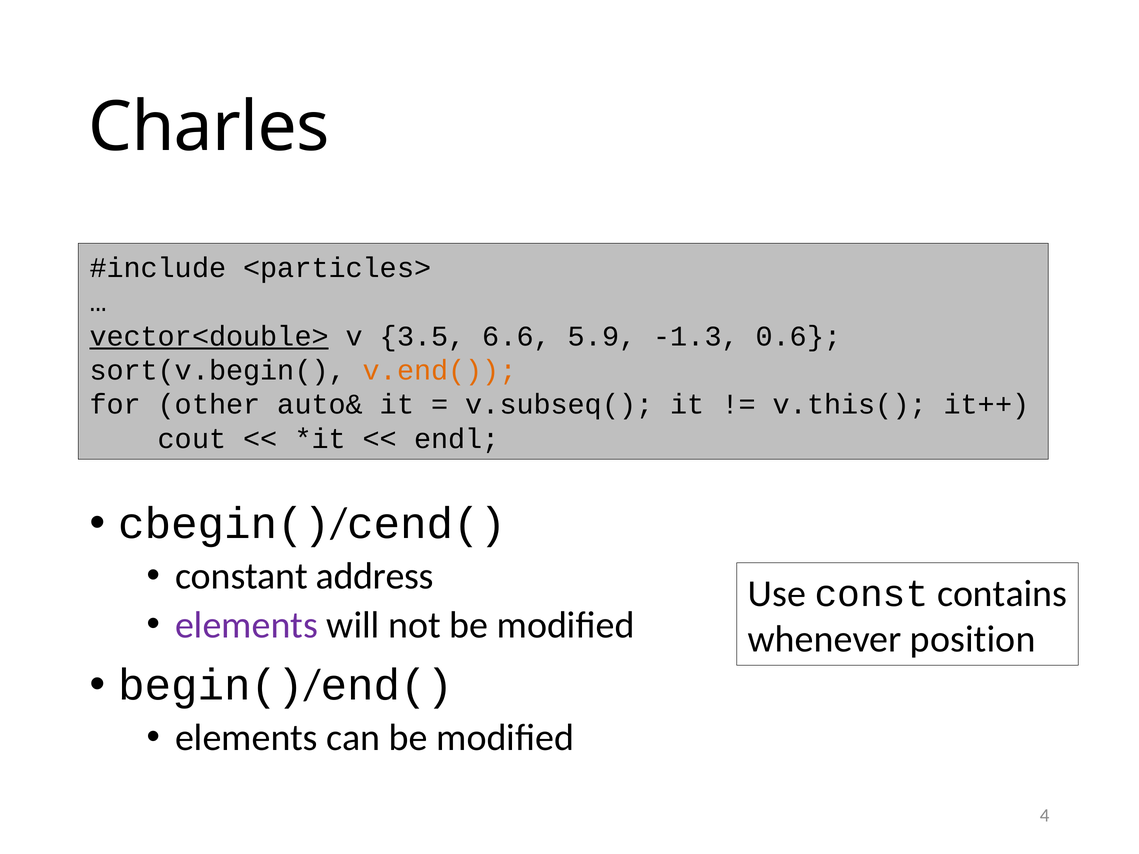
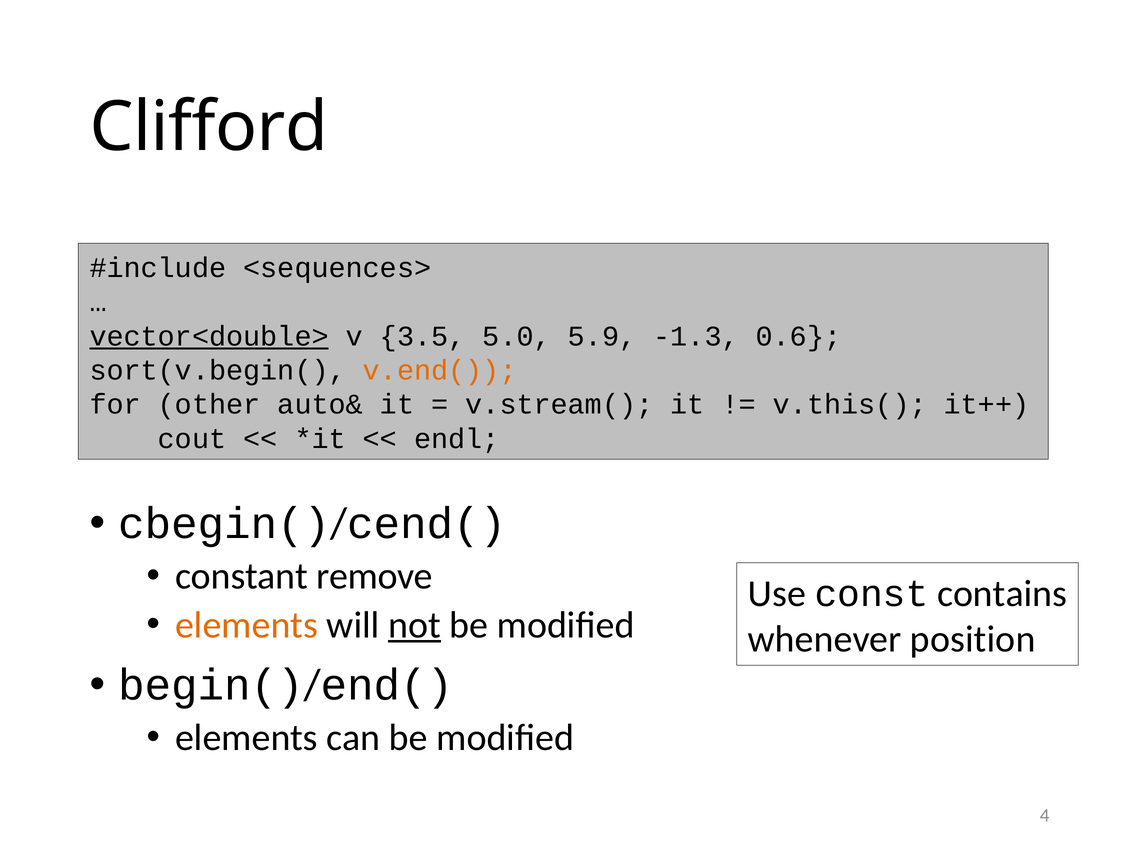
Charles: Charles -> Clifford (209, 128)
<particles>: <particles> -> <sequences> (337, 268)
6.6: 6.6 -> 5.0 (517, 336)
v.subseq(: v.subseq( -> v.stream( (559, 405)
address: address -> remove (375, 576)
elements colour: purple -> orange (247, 625)
not underline: none -> present (414, 625)
